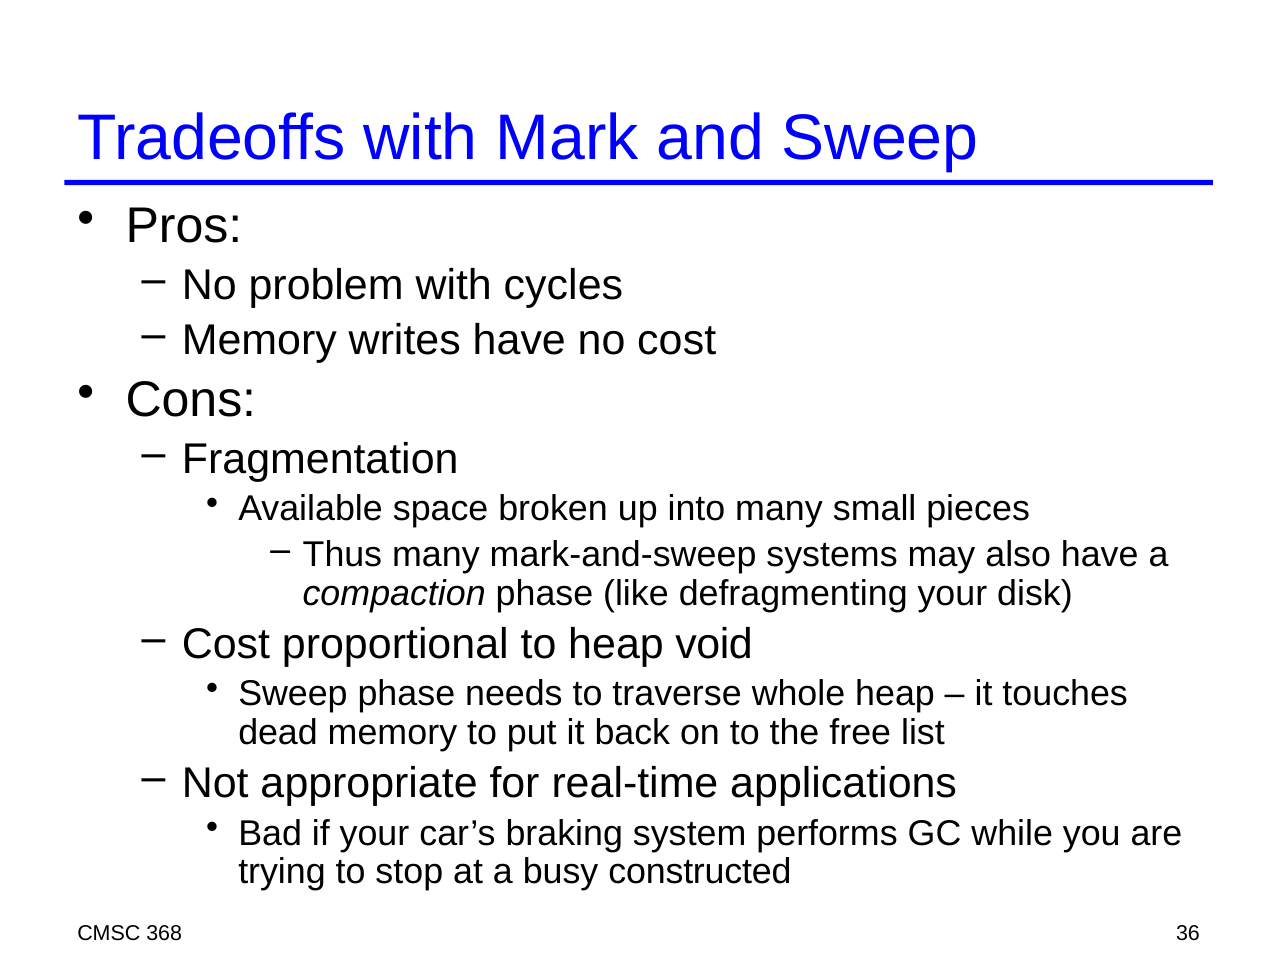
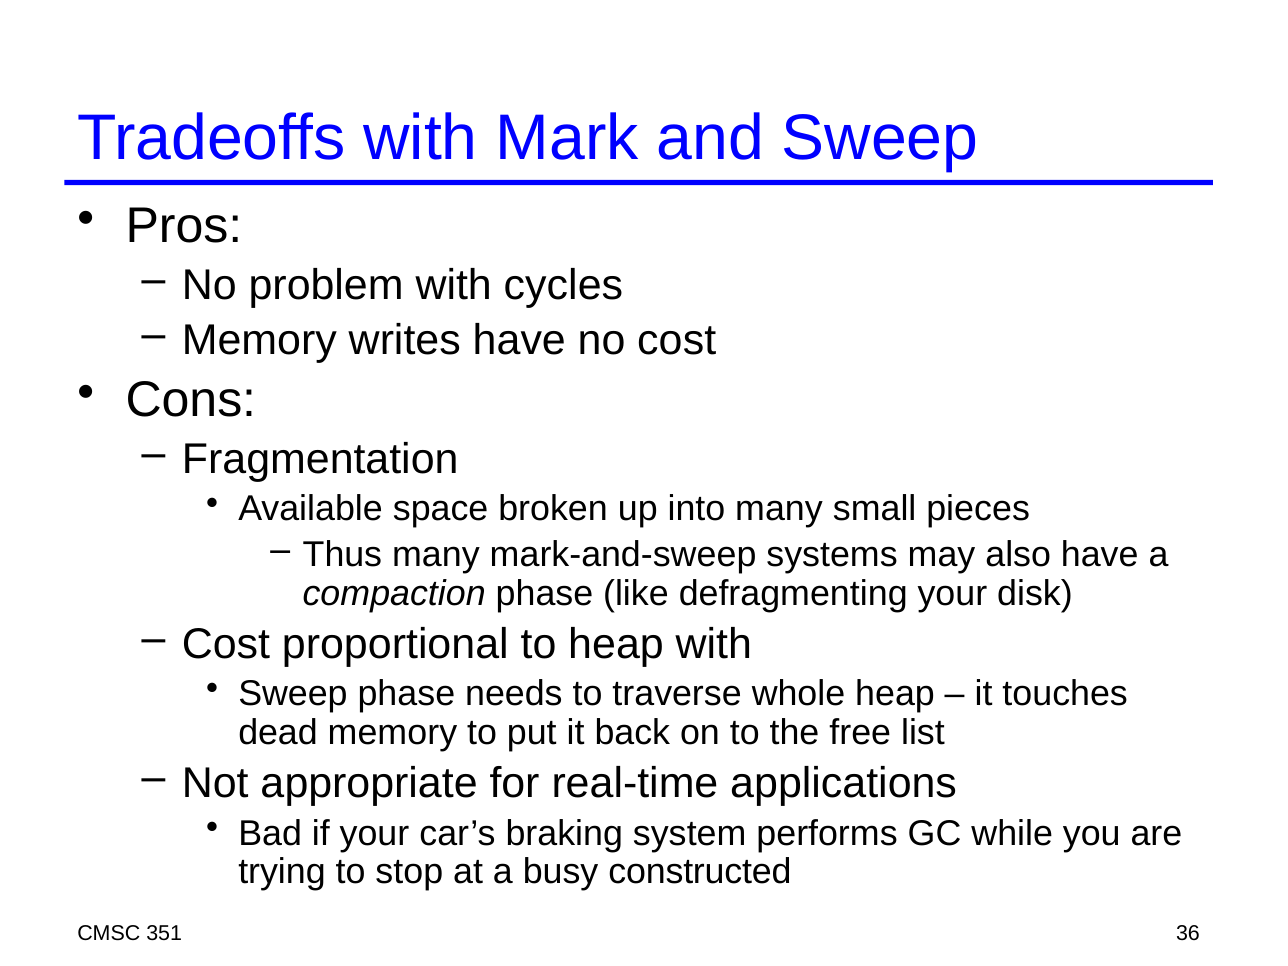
heap void: void -> with (714, 644)
368: 368 -> 351 (164, 933)
